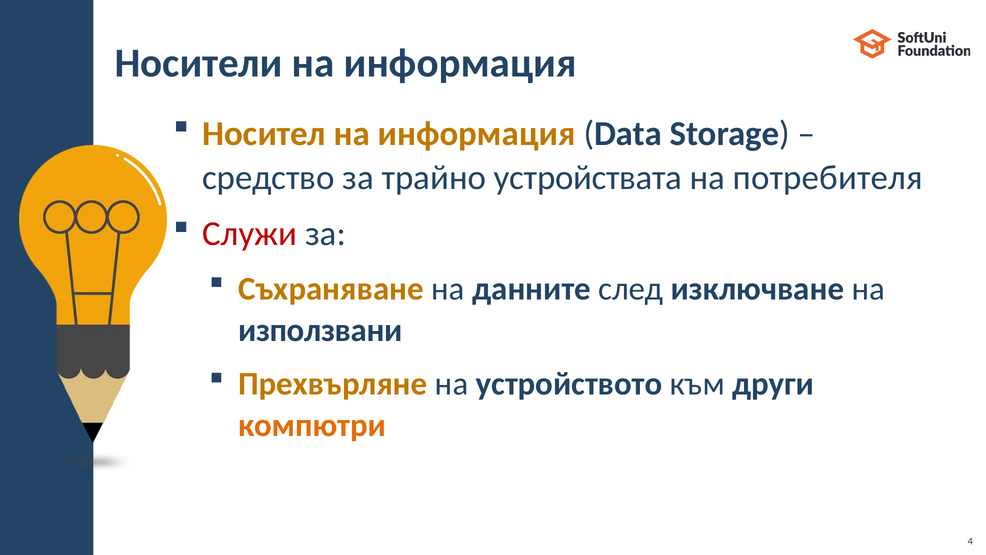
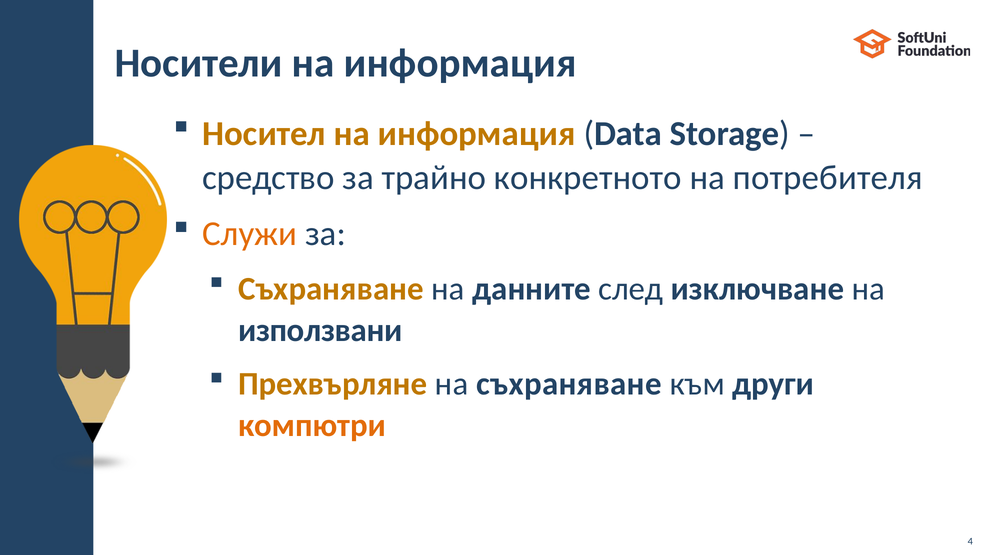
устройствата: устройствата -> конкретното (588, 177)
Служи colour: red -> orange (250, 234)
на устройството: устройството -> съхраняване (569, 384)
